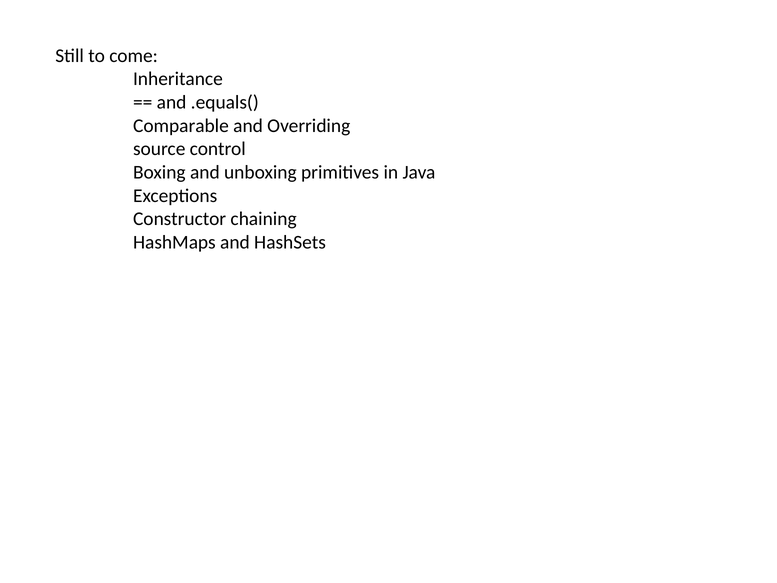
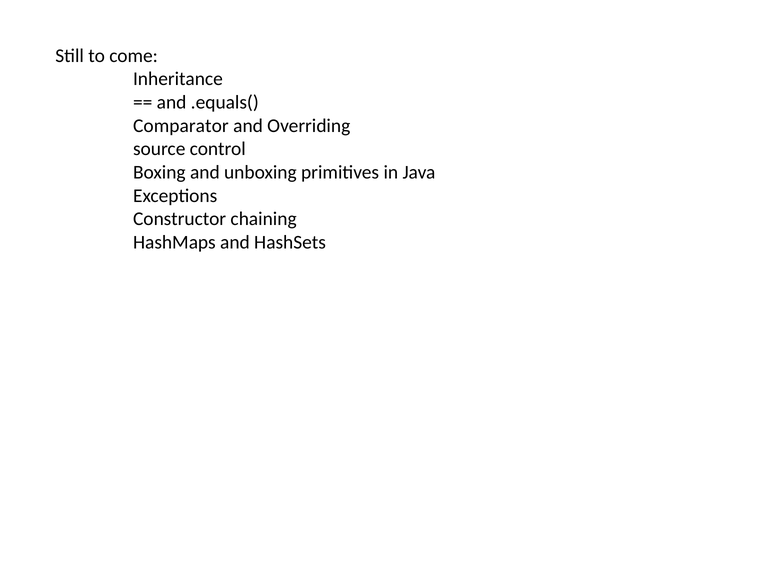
Comparable: Comparable -> Comparator (181, 126)
